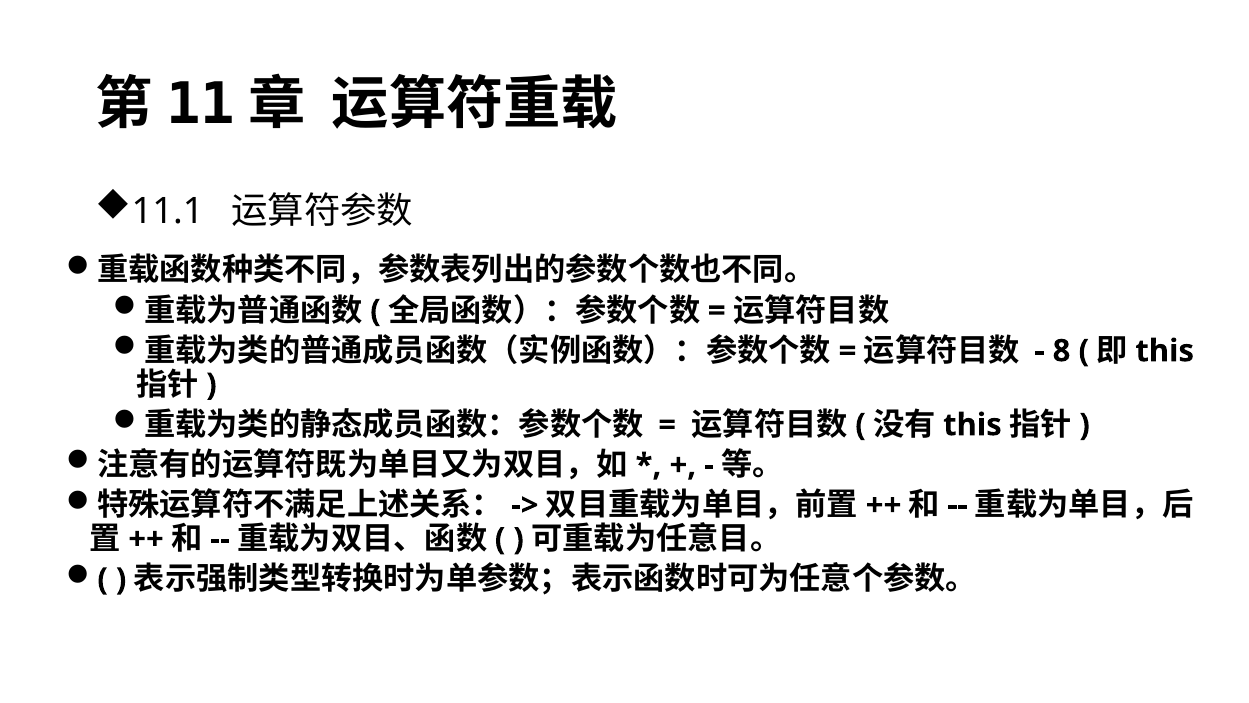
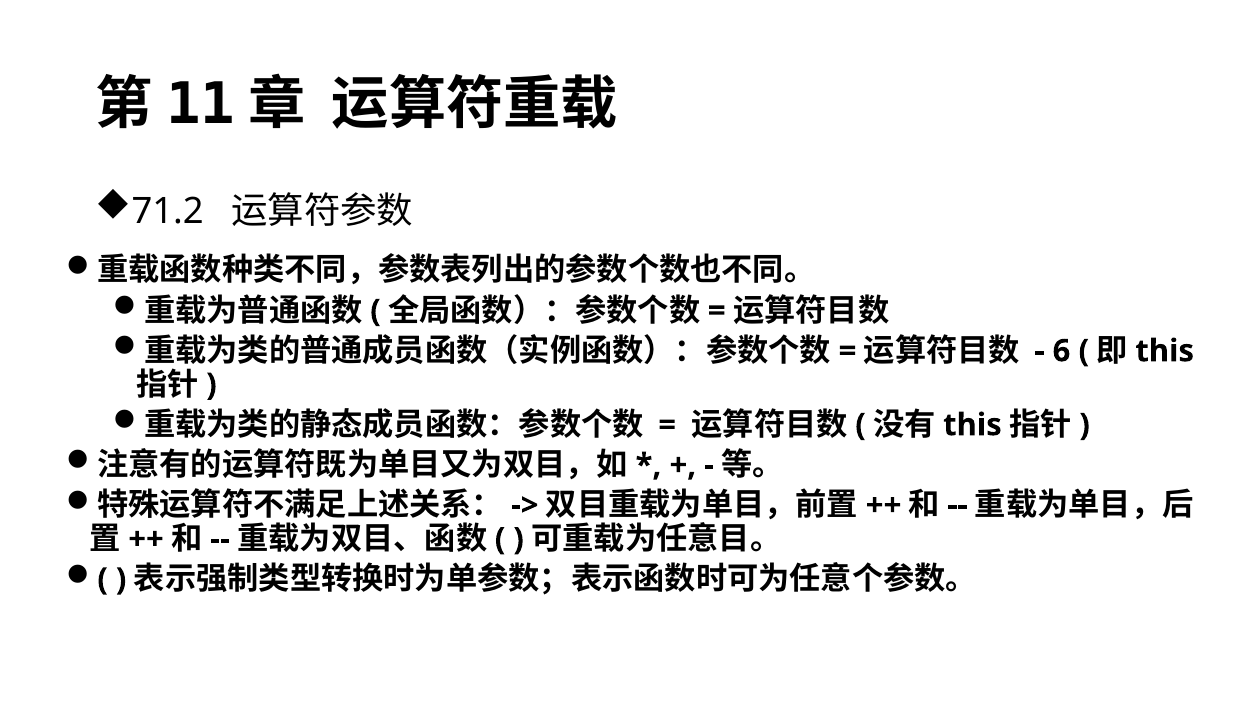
11.1: 11.1 -> 71.2 (168, 211)
8: 8 -> 6 (1062, 351)
